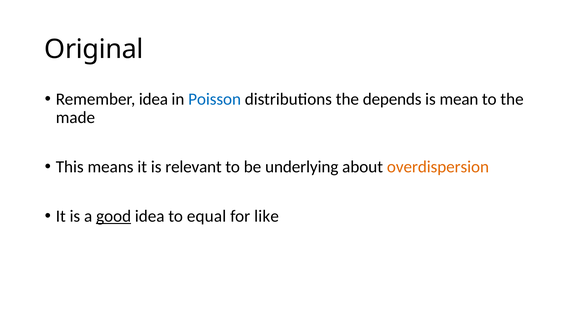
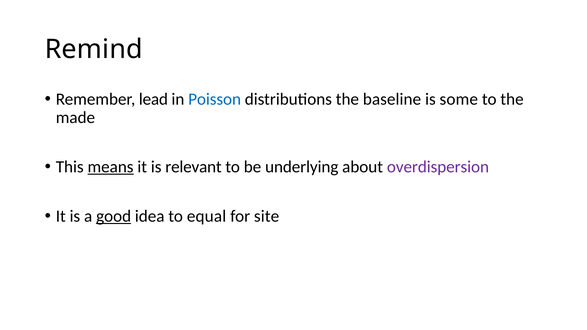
Original: Original -> Remind (94, 49)
Remember idea: idea -> lead (153, 99)
depends: depends -> baseline (392, 99)
mean: mean -> some (459, 99)
means underline: none -> present (111, 167)
overdispersion colour: orange -> purple (438, 167)
like: like -> site (267, 216)
